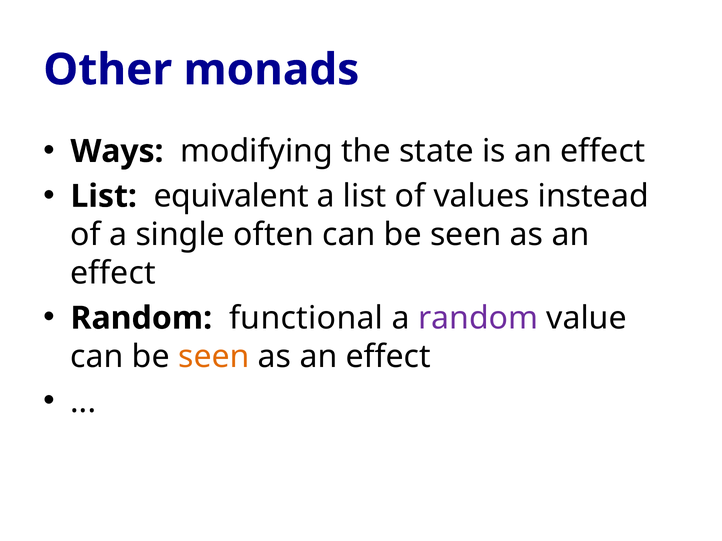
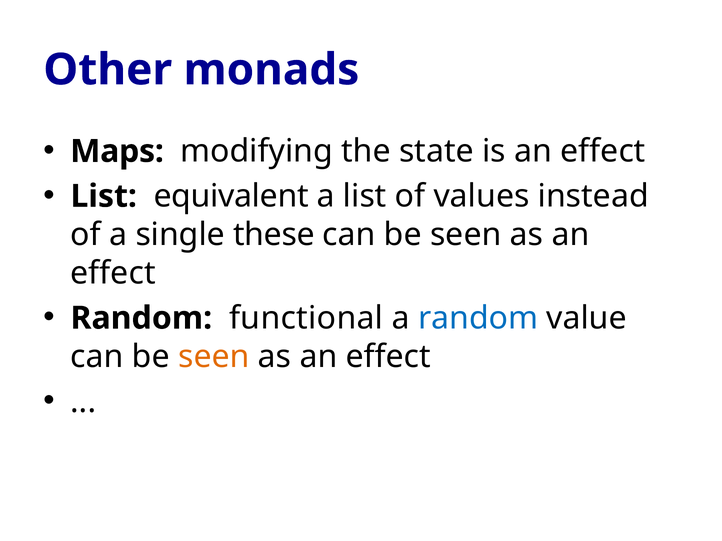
Ways: Ways -> Maps (117, 151)
often: often -> these (274, 235)
random colour: purple -> blue (478, 318)
